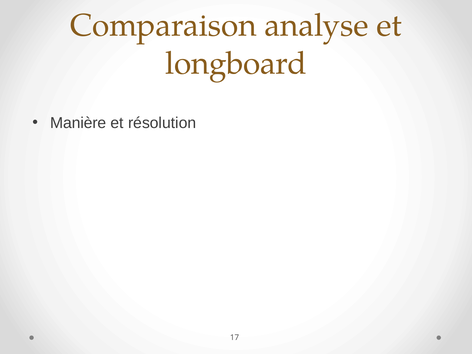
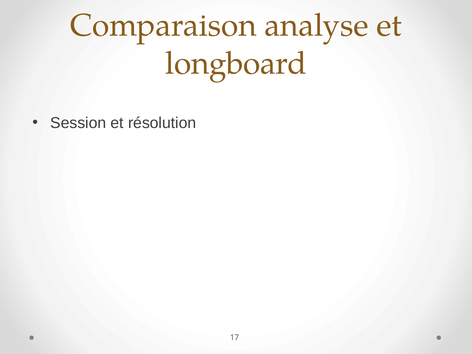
Manière: Manière -> Session (78, 123)
